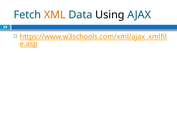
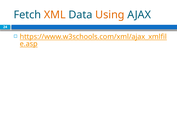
Using colour: black -> orange (110, 15)
